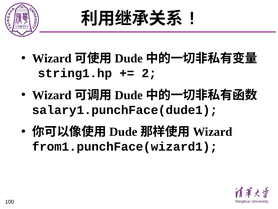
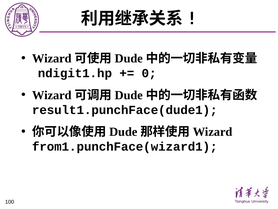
string1.hp: string1.hp -> ndigit1.hp (75, 73)
2: 2 -> 0 (149, 73)
salary1.punchFace(dude1: salary1.punchFace(dude1 -> result1.punchFace(dude1 (125, 110)
